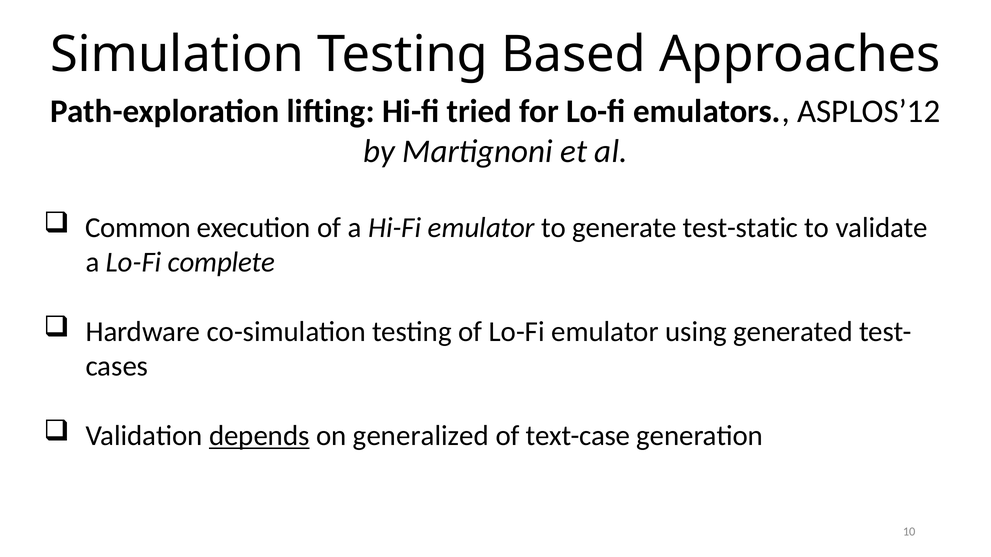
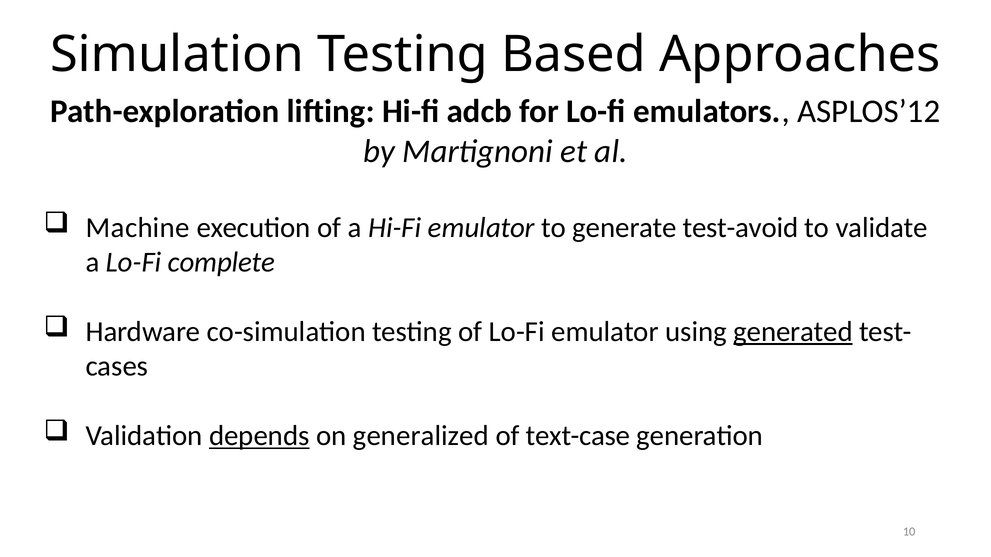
tried: tried -> adcb (479, 112)
Common: Common -> Machine (138, 228)
test-static: test-static -> test-avoid (741, 228)
generated underline: none -> present (793, 332)
